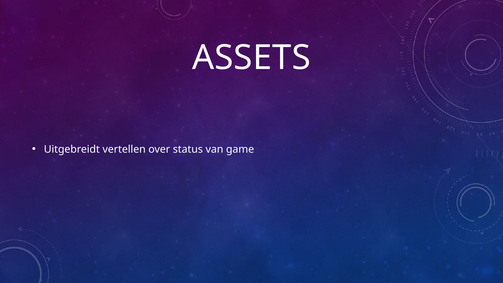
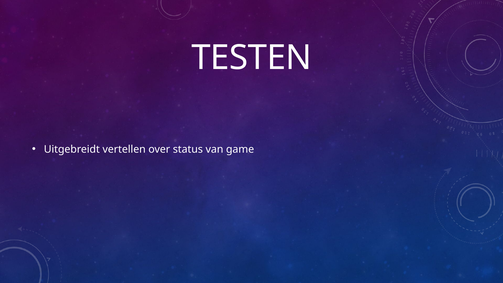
ASSETS: ASSETS -> TESTEN (252, 58)
